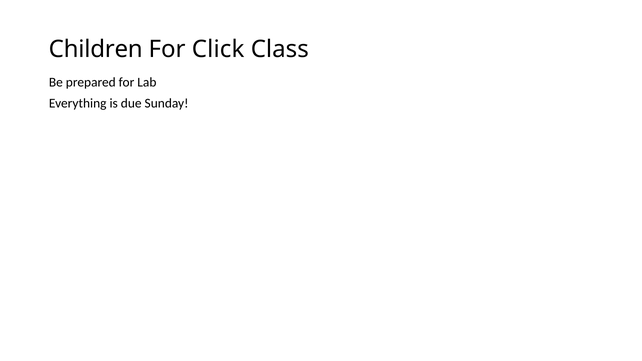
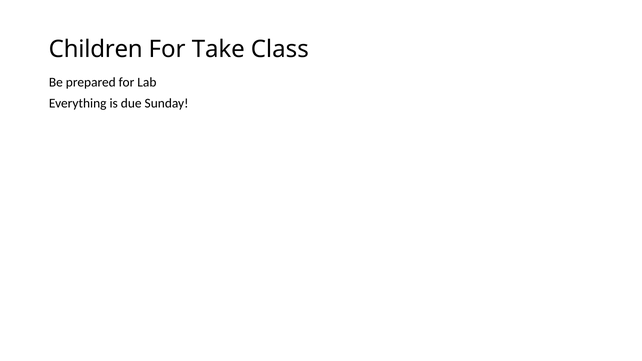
Click: Click -> Take (218, 49)
